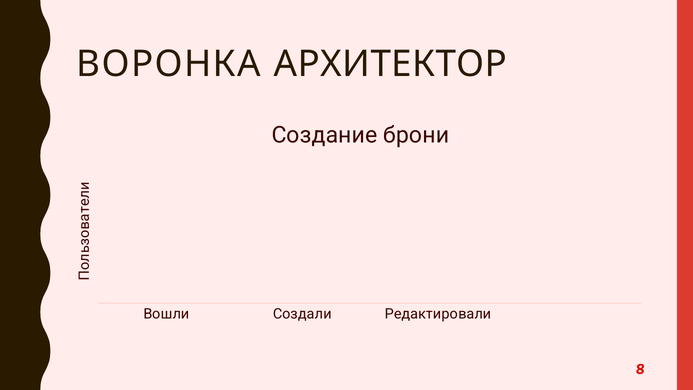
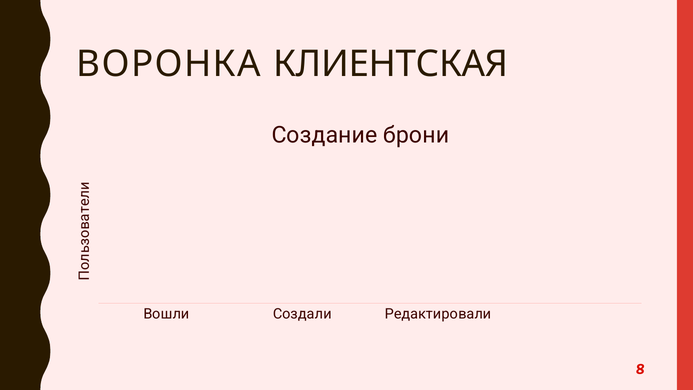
АРХИТЕКТОР: АРХИТЕКТОР -> КЛИЕНТСКАЯ (391, 64)
